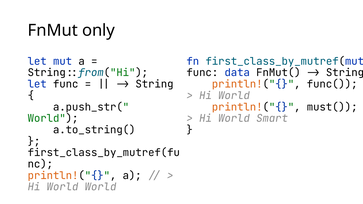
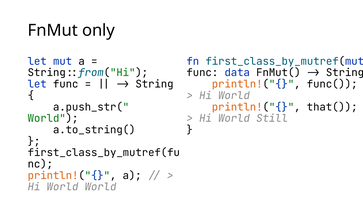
must(: must( -> that( (332, 107)
Smart: Smart -> Still (272, 119)
